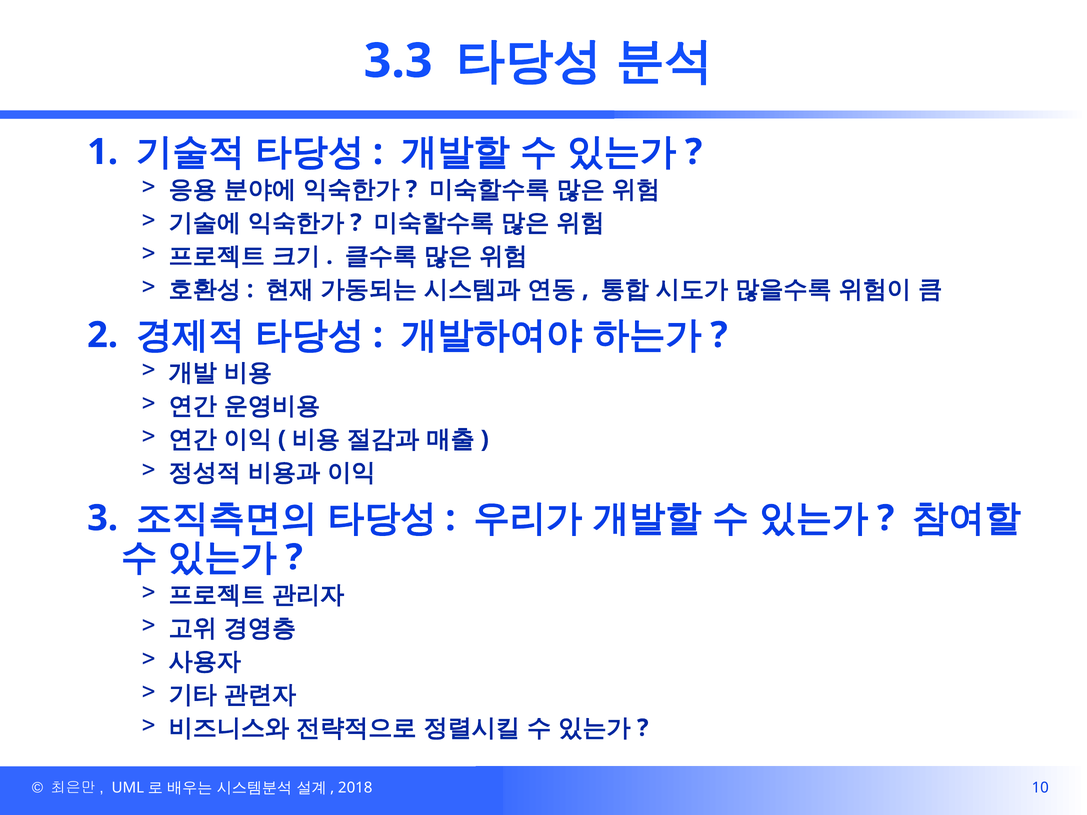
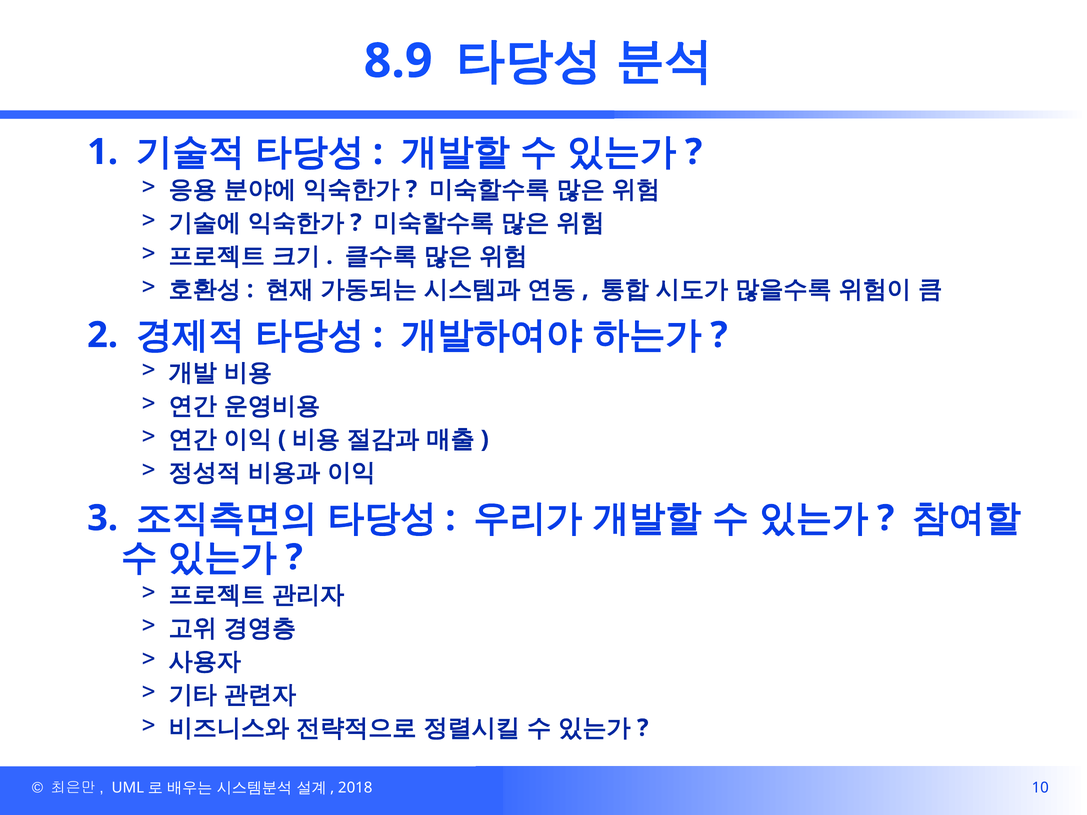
3.3: 3.3 -> 8.9 (398, 61)
